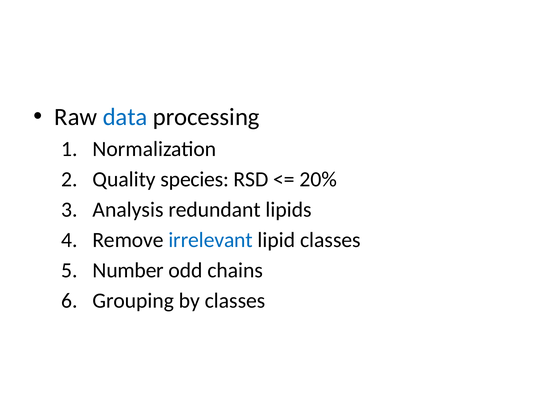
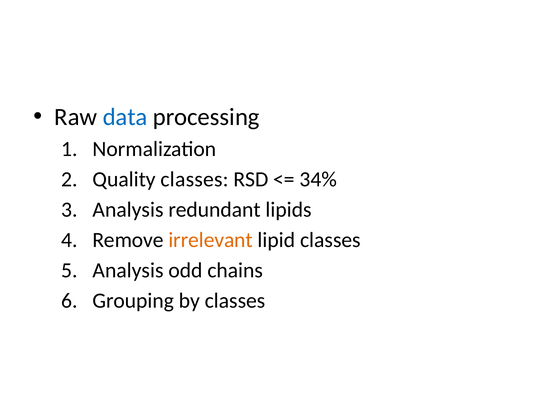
Quality species: species -> classes (195, 179)
20%: 20% -> 34% (318, 179)
irrelevant colour: blue -> orange (211, 240)
Number: Number -> Analysis (128, 270)
